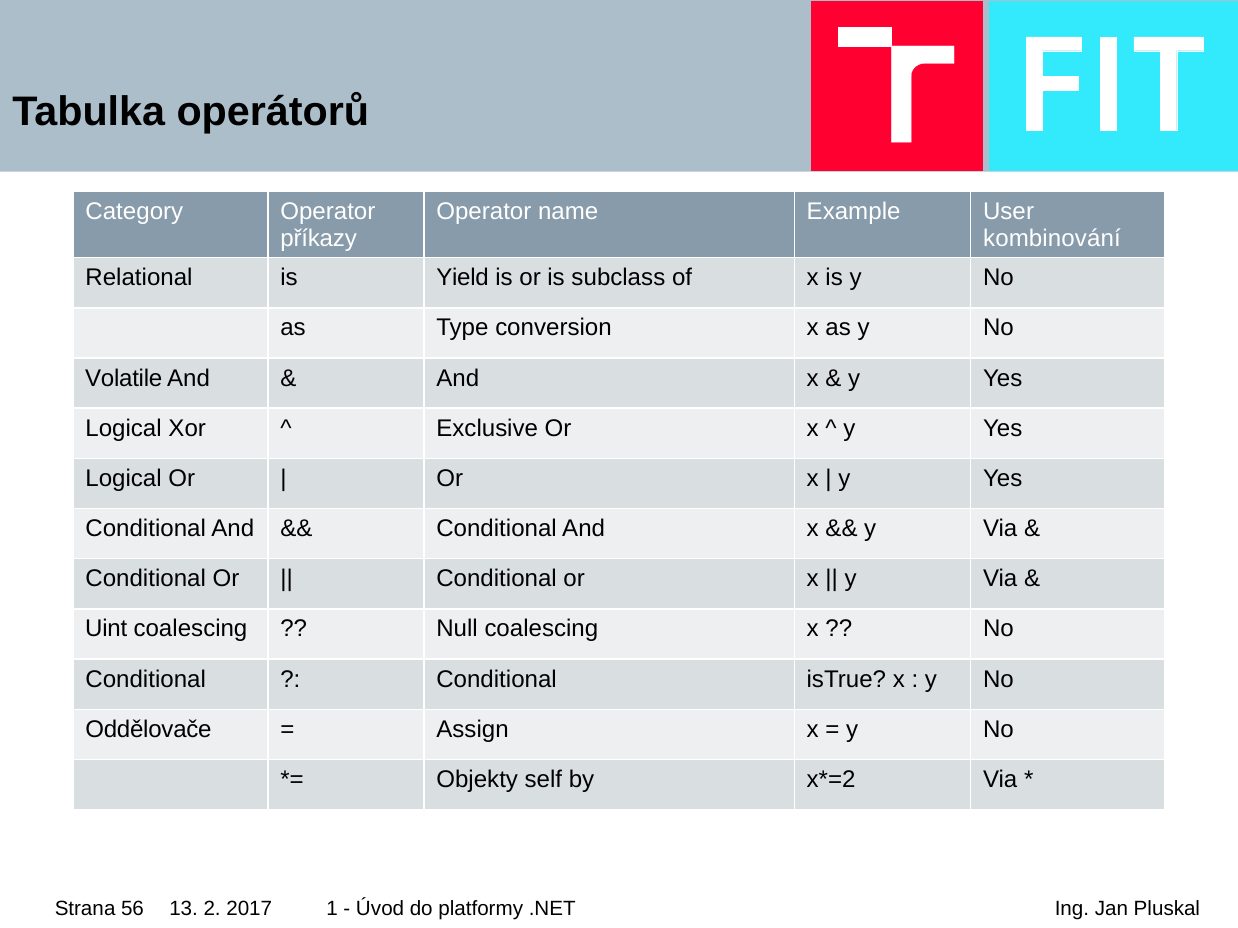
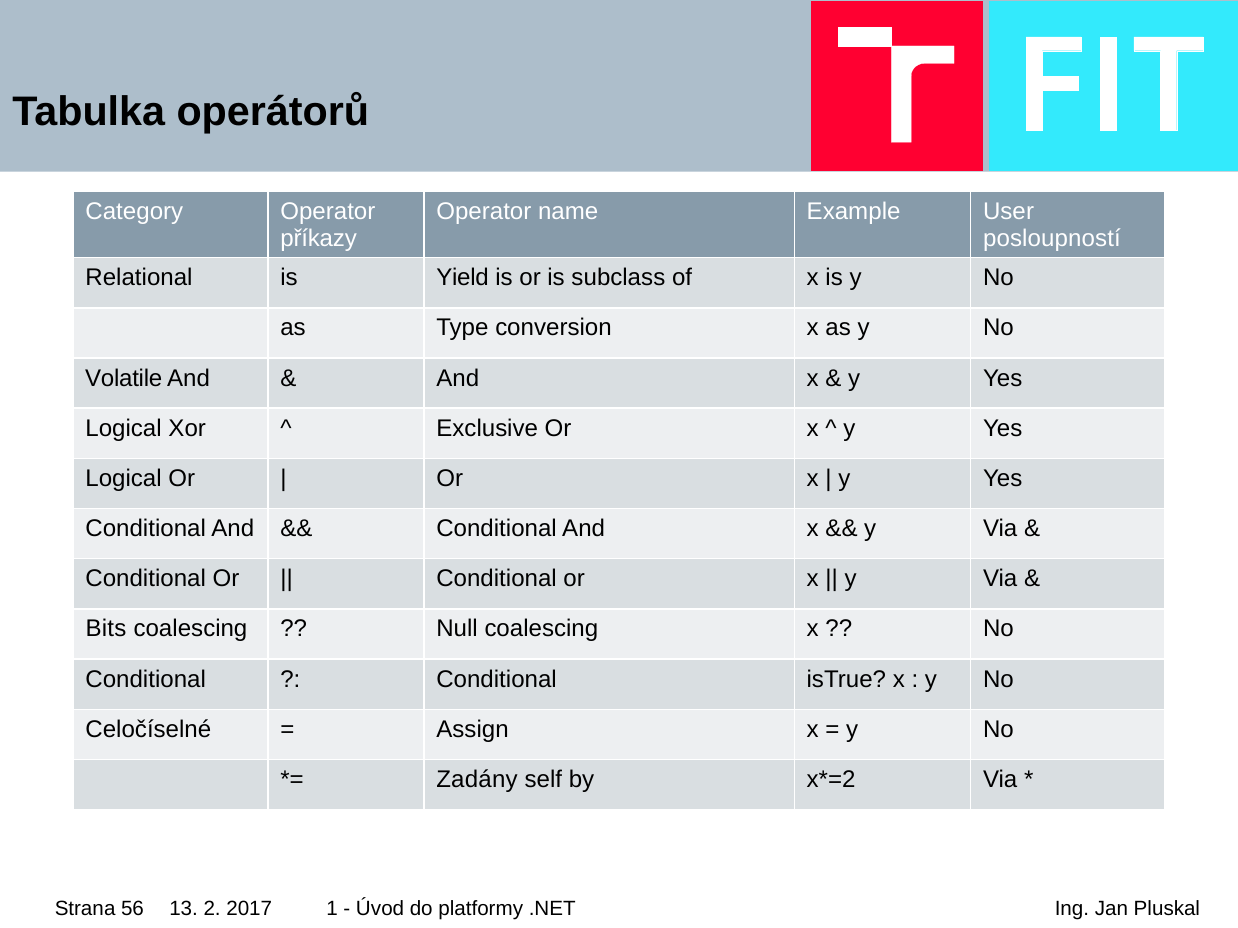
kombinování: kombinování -> posloupností (1052, 238)
Uint: Uint -> Bits (106, 629)
Oddělovače: Oddělovače -> Celočíselné (148, 730)
Objekty: Objekty -> Zadány (477, 780)
